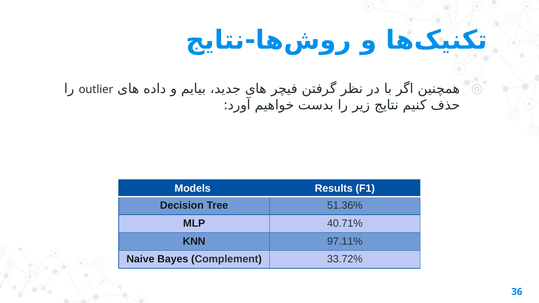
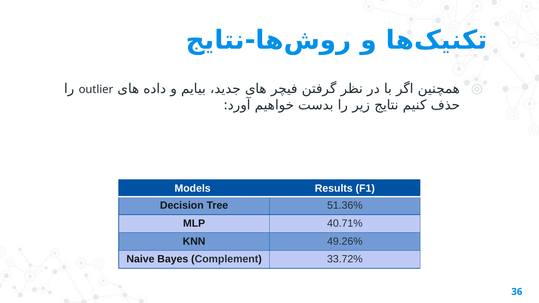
97.11%: 97.11% -> 49.26% (345, 241)
